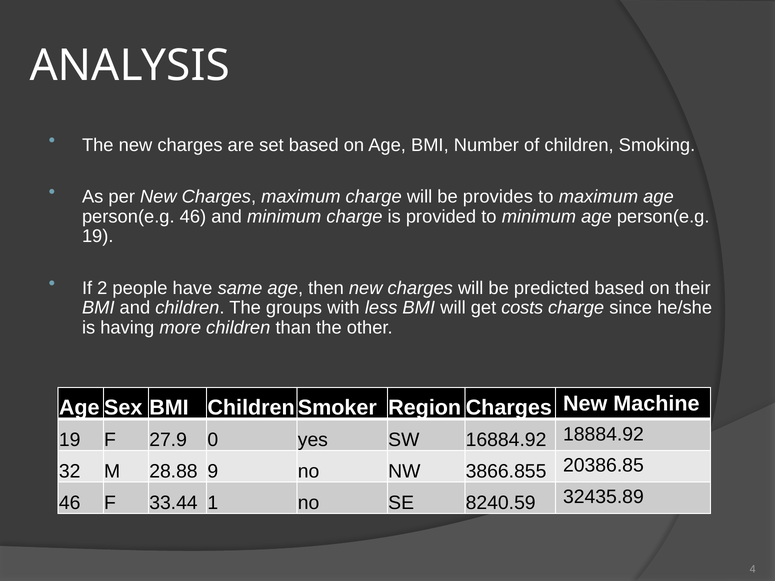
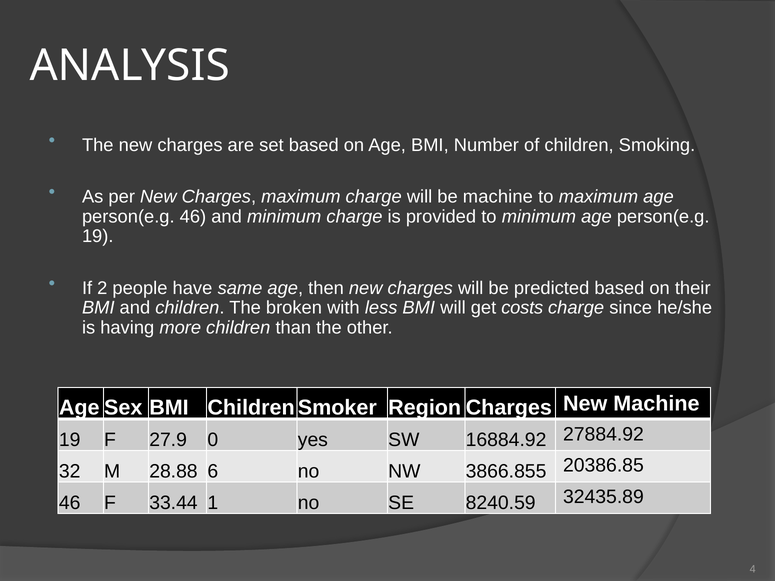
be provides: provides -> machine (498, 197)
groups: groups -> broken (294, 308)
18884.92: 18884.92 -> 27884.92 (603, 434)
9: 9 -> 6 (213, 472)
